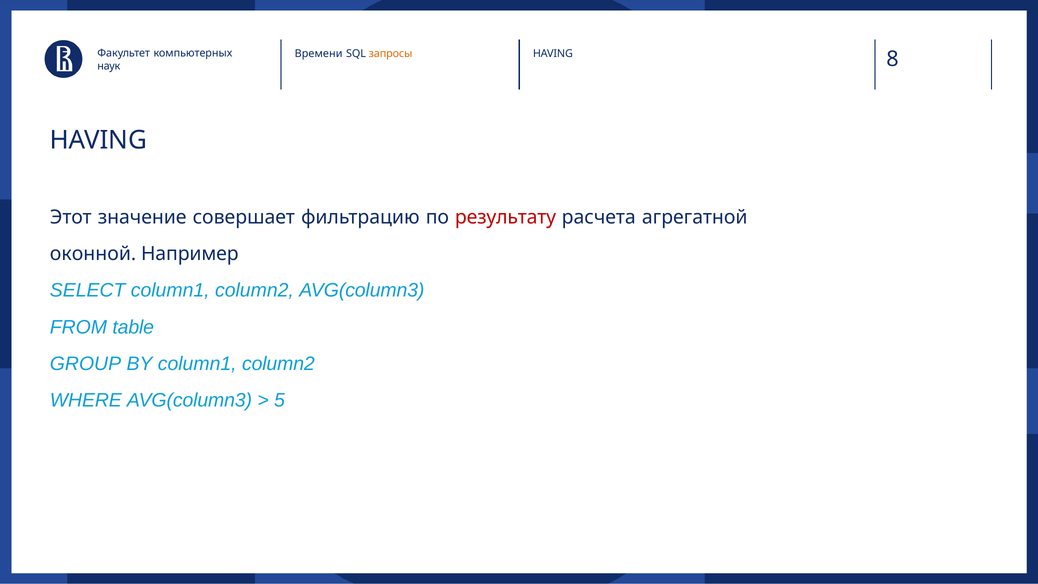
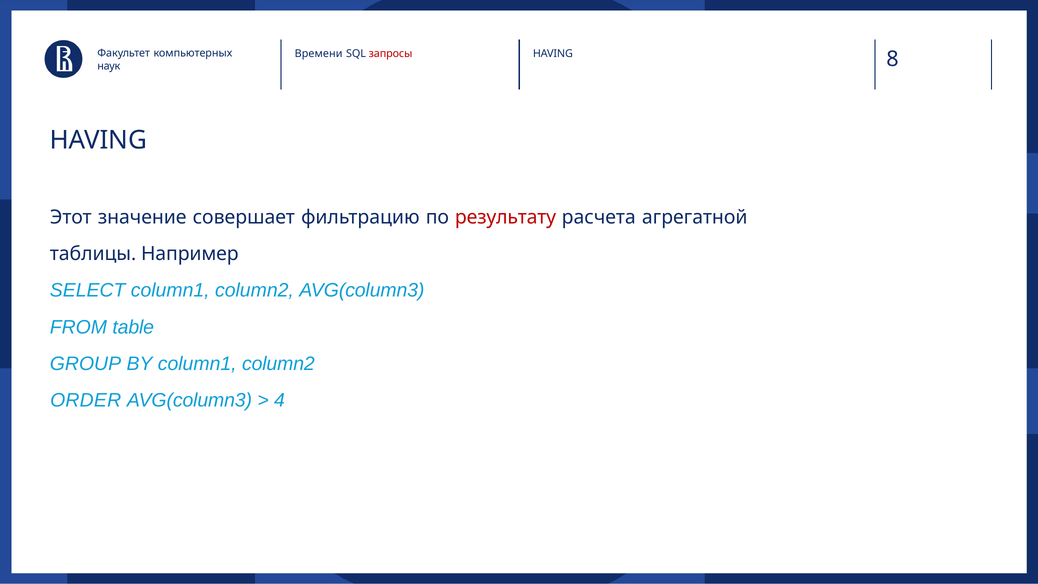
запросы colour: orange -> red (391, 54)
оконной: оконной -> таблицы (93, 254)
WHERE: WHERE -> ORDER (86, 400)
5: 5 -> 4 (279, 400)
